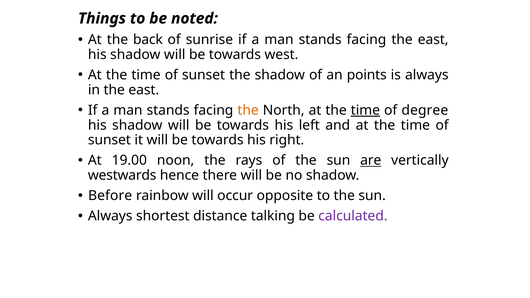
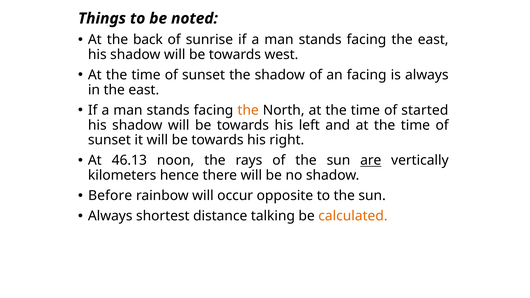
an points: points -> facing (367, 75)
time underline: present -> none (365, 110)
degree: degree -> started (425, 110)
19.00: 19.00 -> 46.13 (129, 160)
westwards: westwards -> kilometers (122, 175)
calculated colour: purple -> orange (353, 216)
